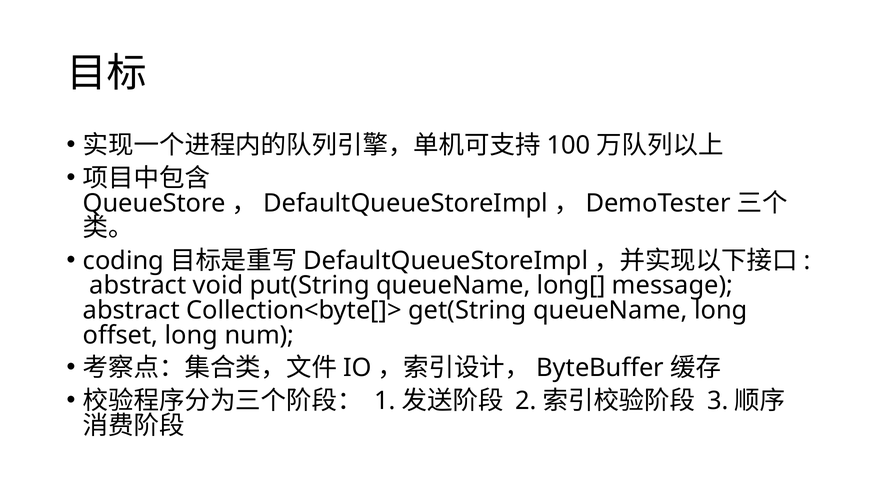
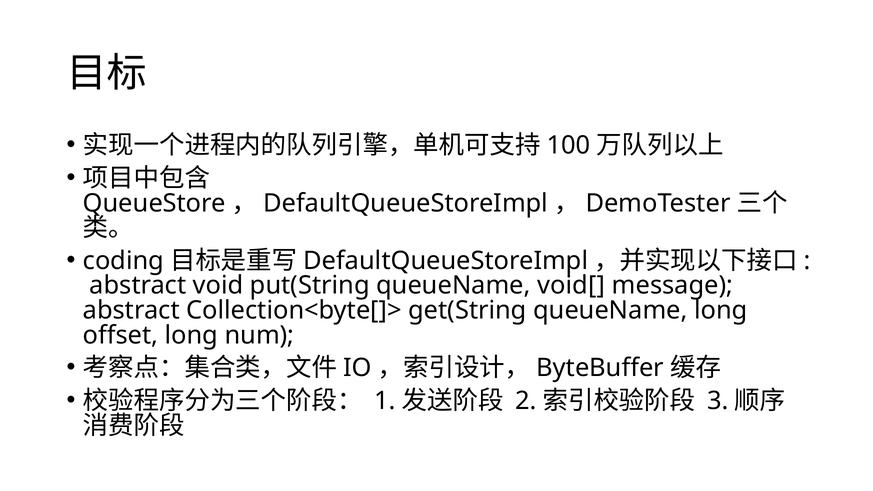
long[: long[ -> void[ (571, 286)
